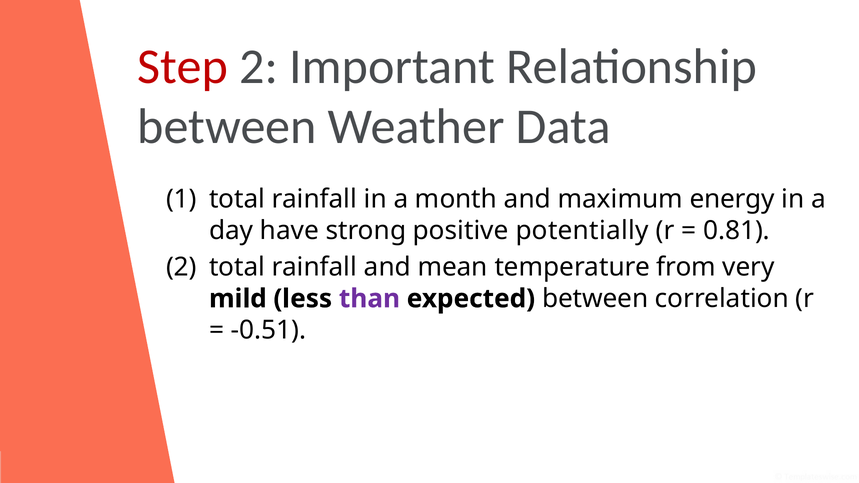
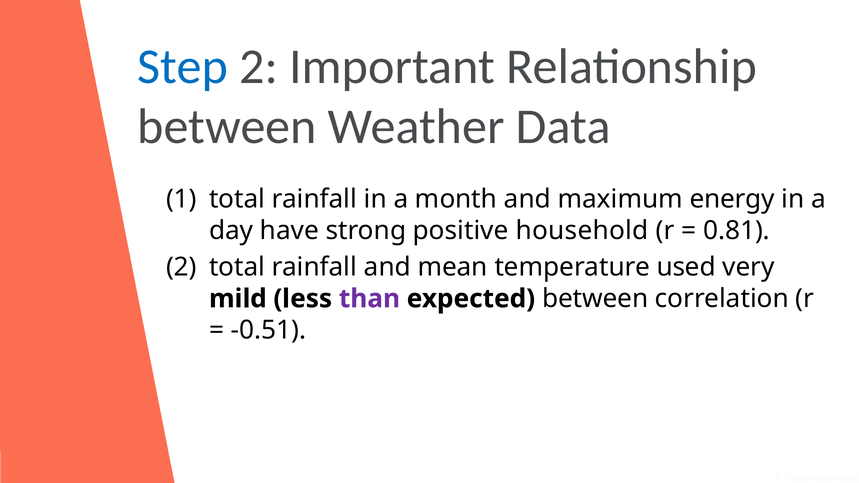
Step colour: red -> blue (183, 67)
potentially: potentially -> household (582, 231)
from: from -> used (686, 267)
